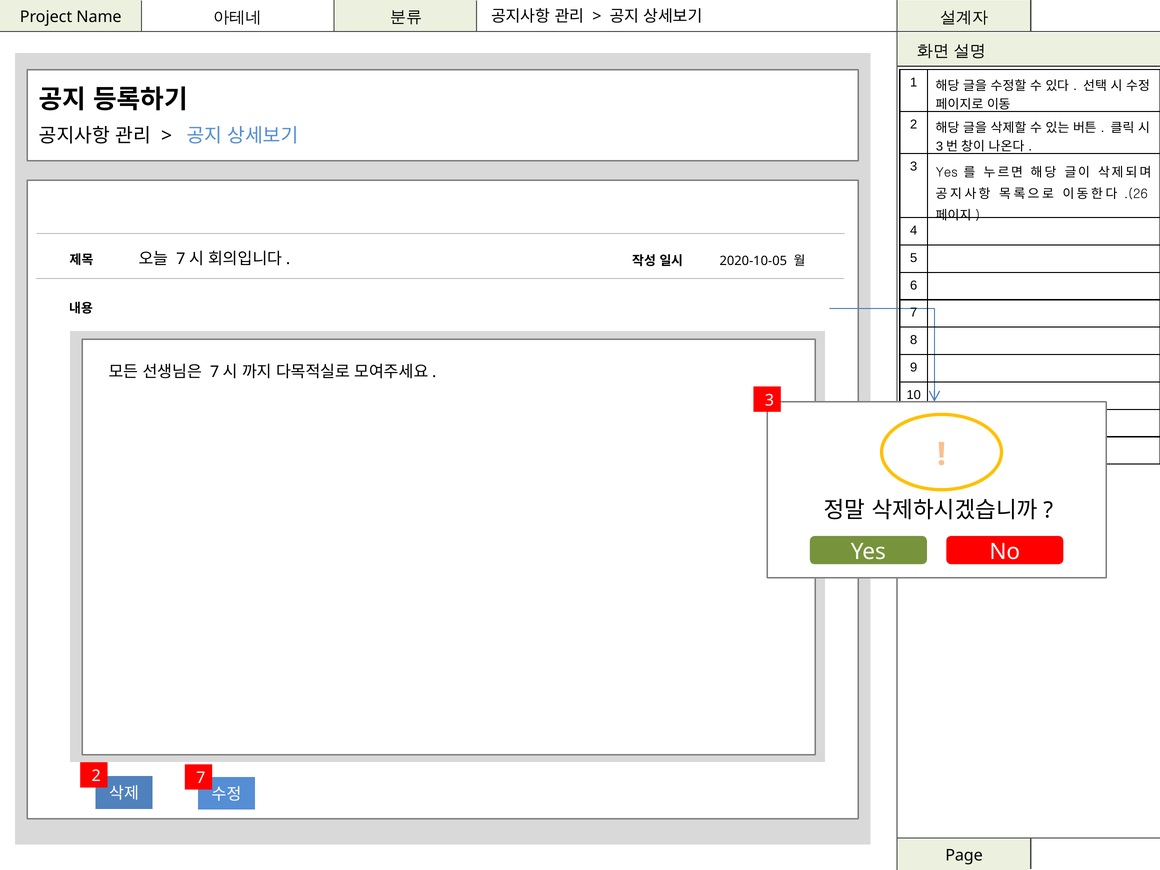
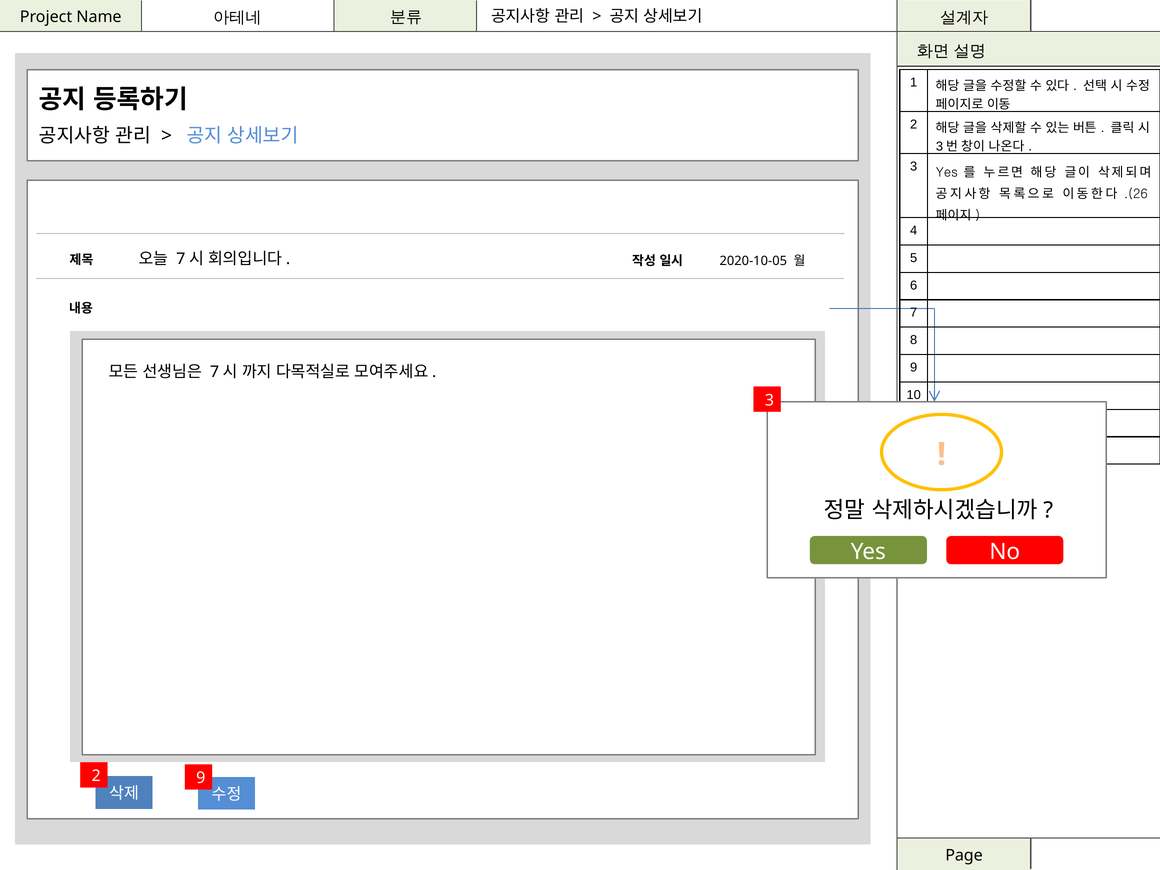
2 7: 7 -> 9 (201, 778)
